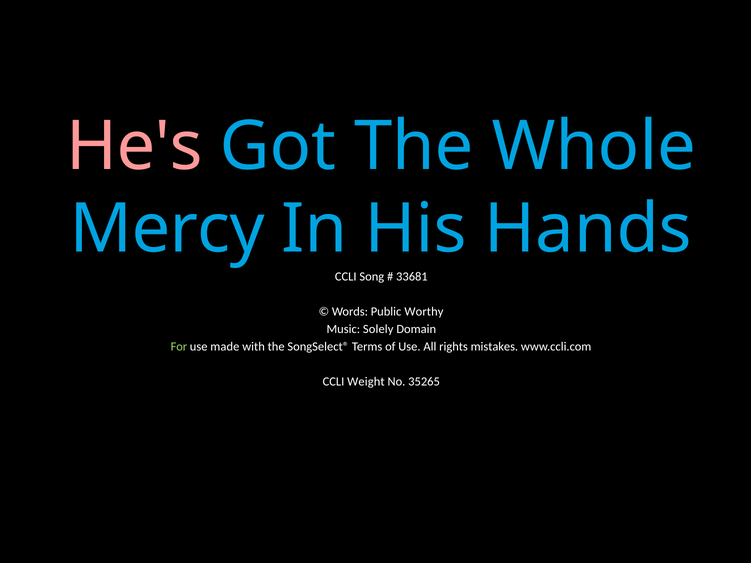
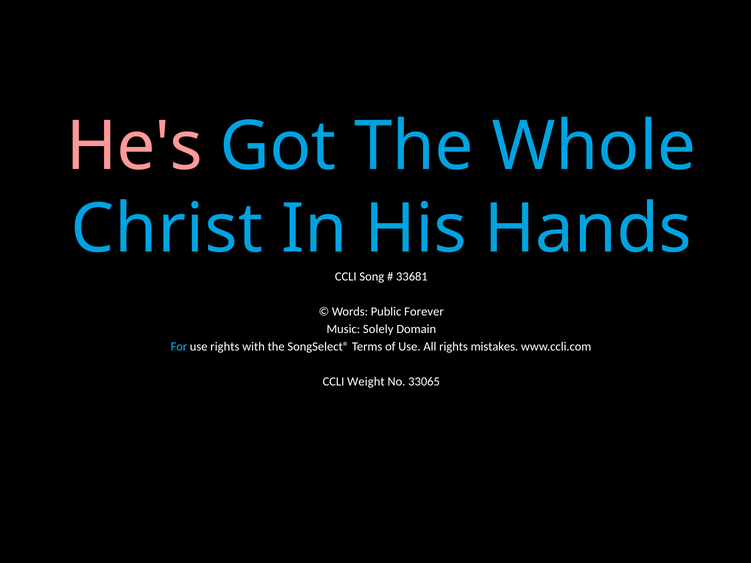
Mercy: Mercy -> Christ (167, 229)
Worthy: Worthy -> Forever (424, 312)
For colour: light green -> light blue (179, 347)
use made: made -> rights (225, 347)
35265: 35265 -> 33065 (424, 382)
